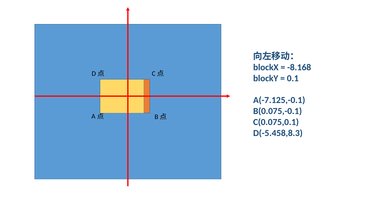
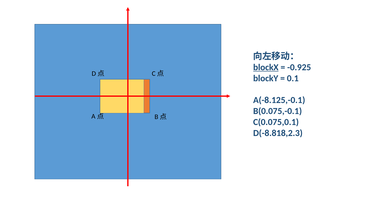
blockX underline: none -> present (266, 67)
-8.168: -8.168 -> -0.925 (299, 67)
A(-7.125,-0.1: A(-7.125,-0.1 -> A(-8.125,-0.1 (279, 100)
D(-5.458,8.3: D(-5.458,8.3 -> D(-8.818,2.3 (278, 133)
